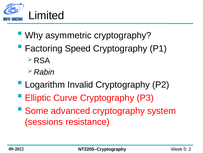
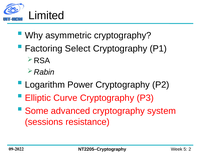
Speed: Speed -> Select (78, 48)
Invalid: Invalid -> Power (80, 84)
